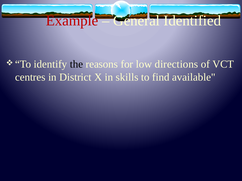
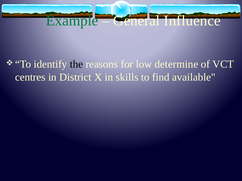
Example colour: red -> green (72, 21)
Identified: Identified -> Influence (192, 21)
directions: directions -> determine (176, 64)
